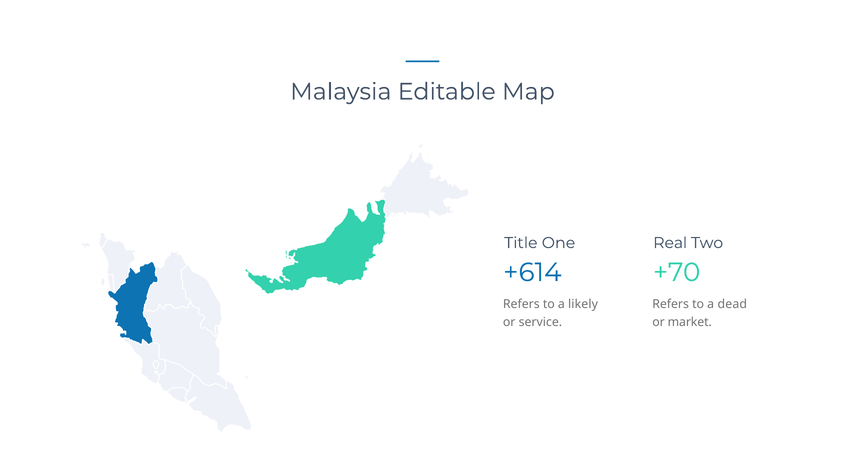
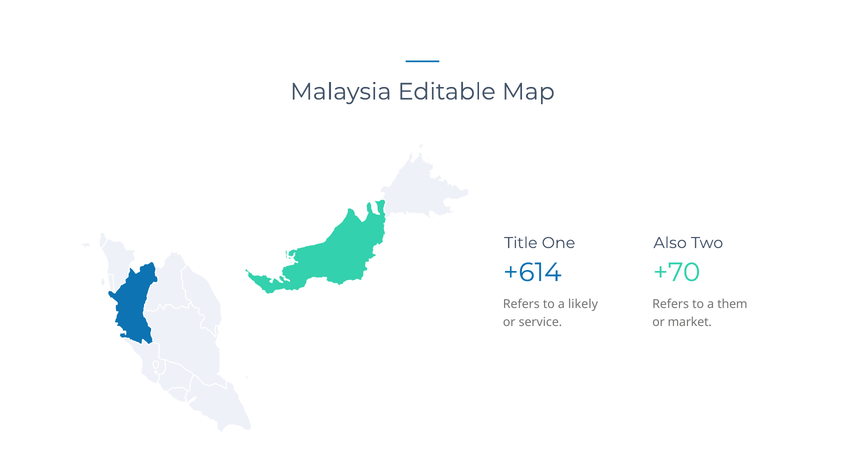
Real: Real -> Also (670, 243)
dead: dead -> them (732, 304)
